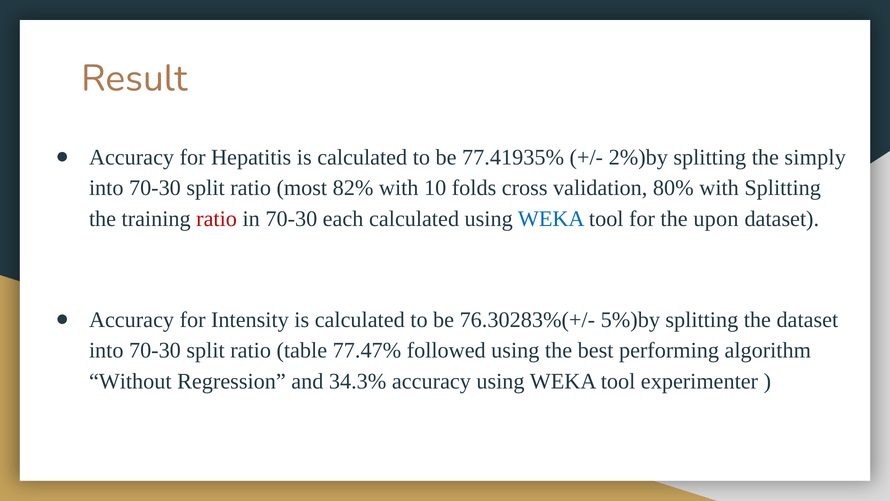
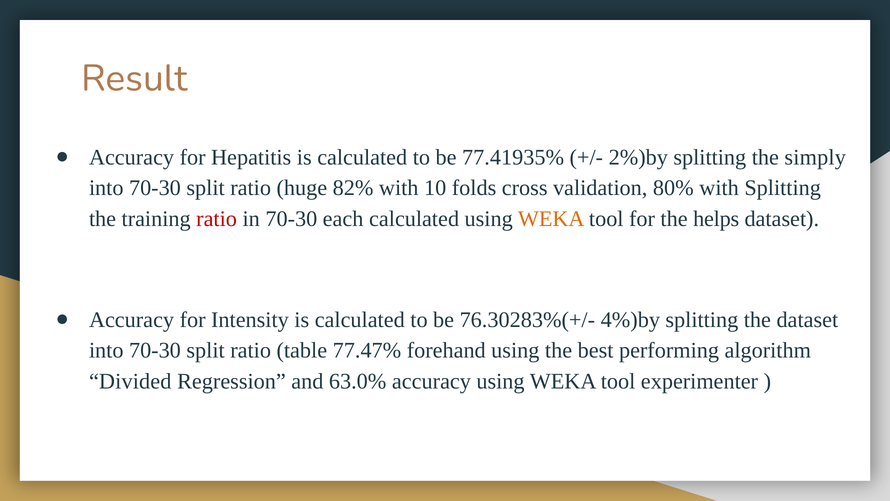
most: most -> huge (302, 188)
WEKA colour: blue -> orange (551, 219)
upon: upon -> helps (716, 219)
5%)by: 5%)by -> 4%)by (630, 320)
followed: followed -> forehand (446, 350)
Without: Without -> Divided (130, 381)
34.3%: 34.3% -> 63.0% (358, 381)
